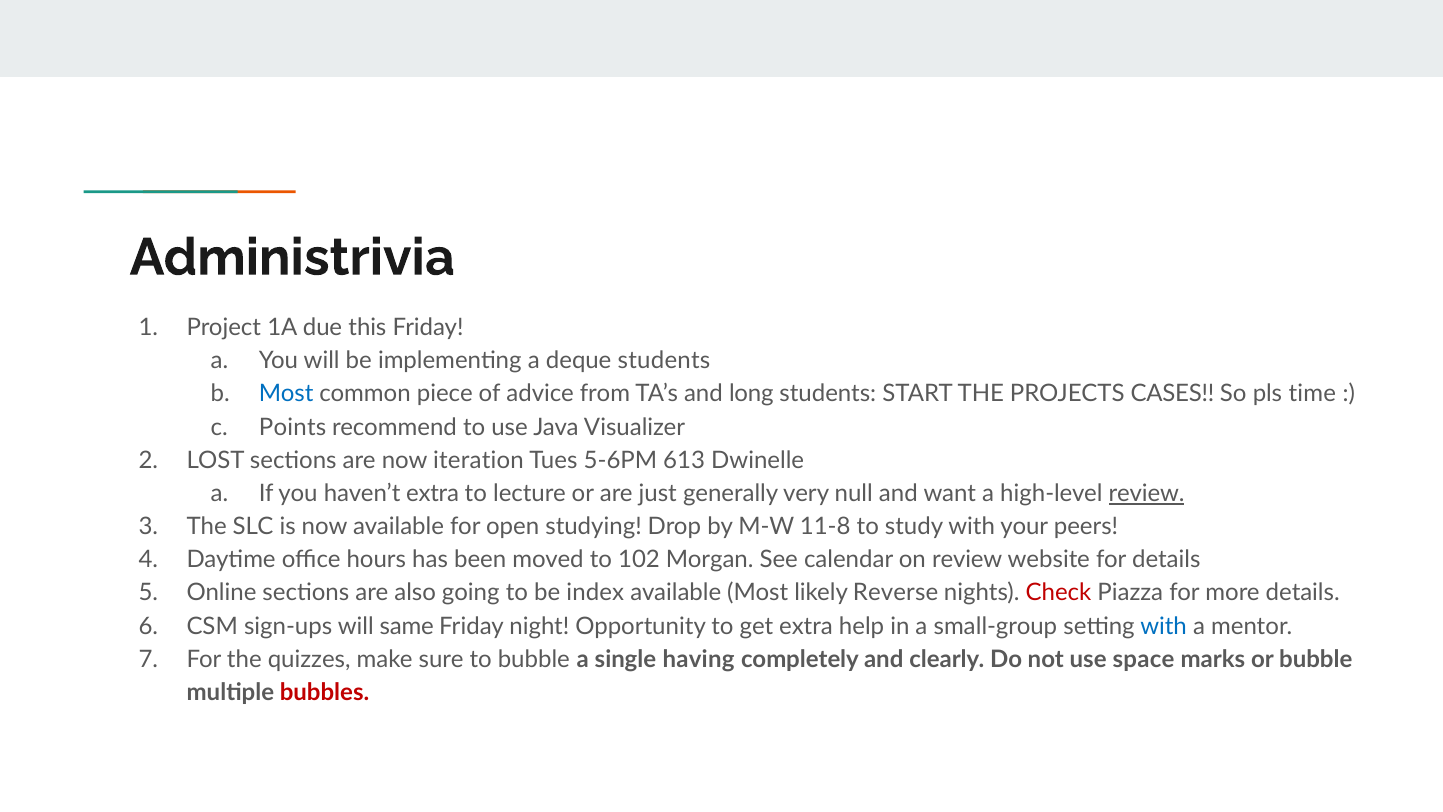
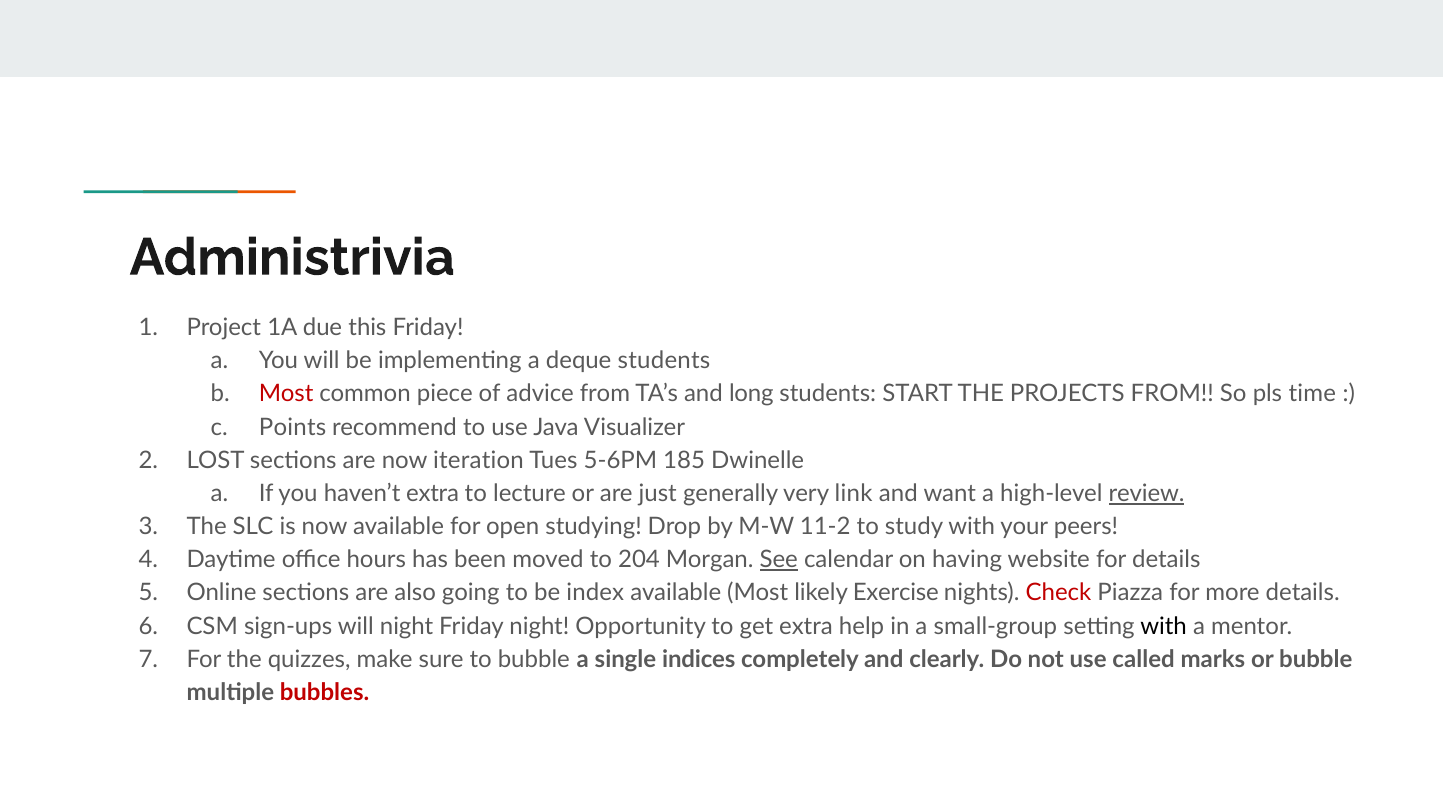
Most colour: blue -> red (286, 394)
PROJECTS CASES: CASES -> FROM (1172, 394)
613: 613 -> 185 (684, 460)
null: null -> link (854, 493)
11-8: 11-8 -> 11-2 (825, 526)
102: 102 -> 204 (639, 560)
See underline: none -> present (779, 560)
on review: review -> having (967, 560)
Reverse: Reverse -> Exercise (896, 593)
will same: same -> night (407, 626)
with colour: blue -> black (1164, 626)
having: having -> indices (699, 659)
space: space -> called (1144, 659)
